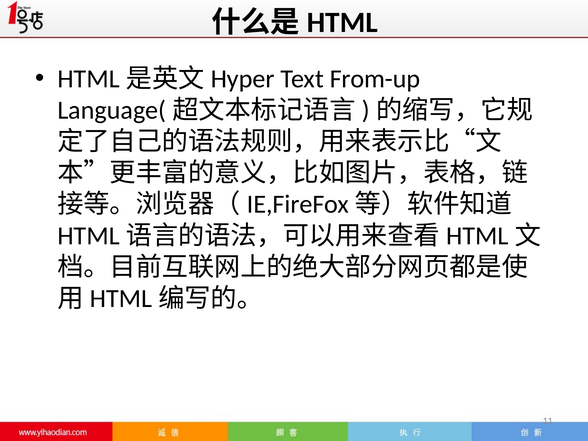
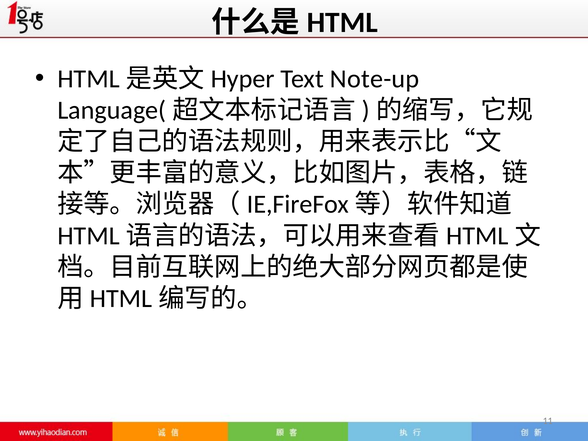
From-up: From-up -> Note-up (375, 79)
